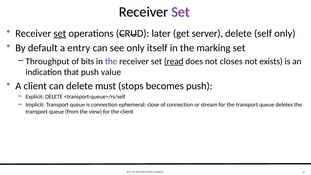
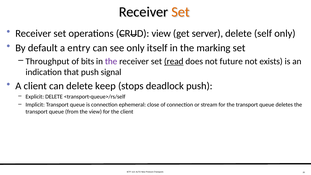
Set colour: purple -> orange (181, 12)
set underline: present -> none (60, 33)
CRUD later: later -> view (161, 33)
closes: closes -> future (231, 61)
value: value -> signal (111, 72)
must: must -> keep (105, 86)
becomes: becomes -> deadlock (165, 86)
